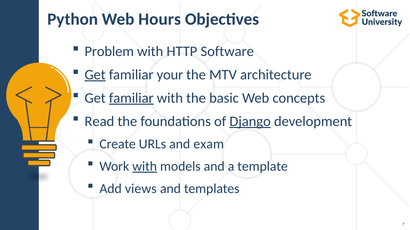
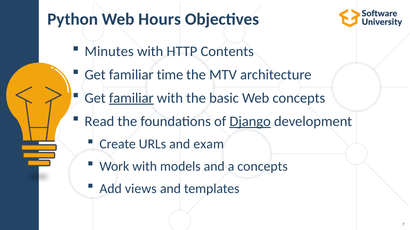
Problem: Problem -> Minutes (109, 51)
Software: Software -> Contents (227, 51)
Get underline: present -> none (95, 75)
your: your -> time (170, 75)
with underline: present -> none (145, 167)
a template: template -> concepts (263, 167)
